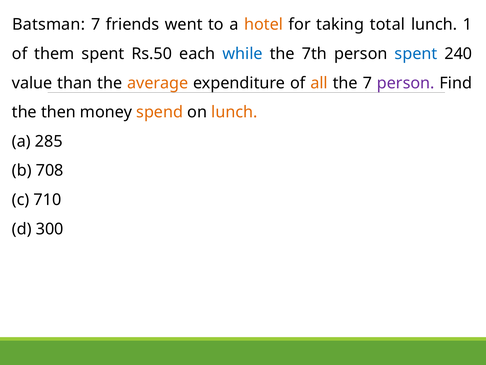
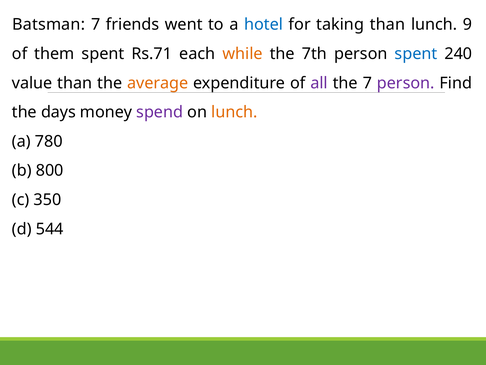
hotel colour: orange -> blue (264, 25)
taking total: total -> than (387, 25)
1: 1 -> 9 (467, 25)
Rs.50: Rs.50 -> Rs.71 (152, 54)
while colour: blue -> orange (243, 54)
all colour: orange -> purple (319, 83)
then: then -> days (58, 112)
spend colour: orange -> purple (160, 112)
285: 285 -> 780 (49, 141)
708: 708 -> 800 (50, 170)
710: 710 -> 350 (47, 200)
300: 300 -> 544 (50, 229)
